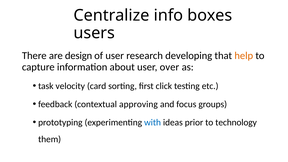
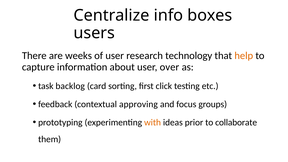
design: design -> weeks (79, 56)
developing: developing -> technology (189, 56)
velocity: velocity -> backlog (70, 86)
with colour: blue -> orange (153, 123)
technology: technology -> collaborate (236, 123)
